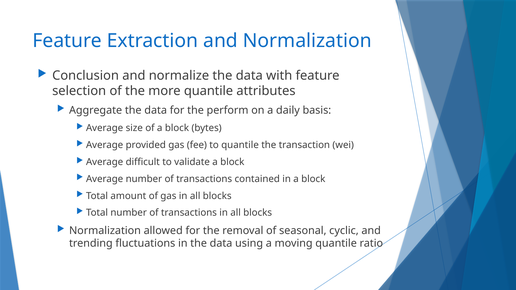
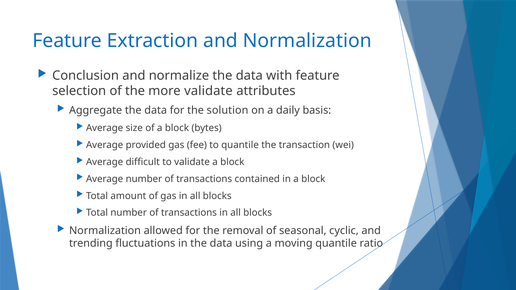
more quantile: quantile -> validate (208, 91)
perform: perform -> solution (227, 110)
